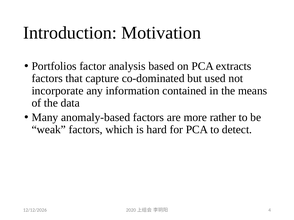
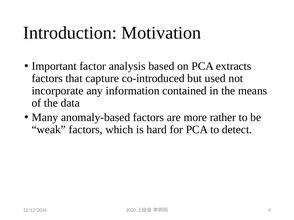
Portfolios: Portfolios -> Important (54, 66)
co-dominated: co-dominated -> co-introduced (153, 79)
